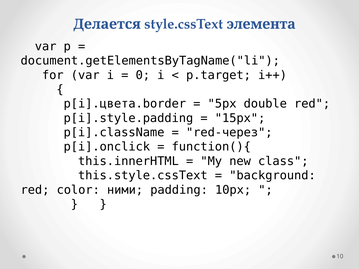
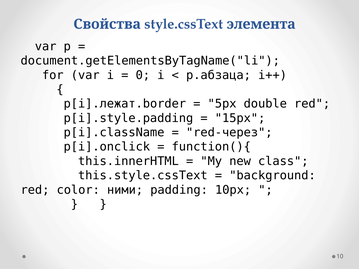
Делается: Делается -> Свойства (107, 24)
p.target: p.target -> p.абзаца (218, 75)
p[i].цвета.border: p[i].цвета.border -> p[i].лежат.border (125, 104)
